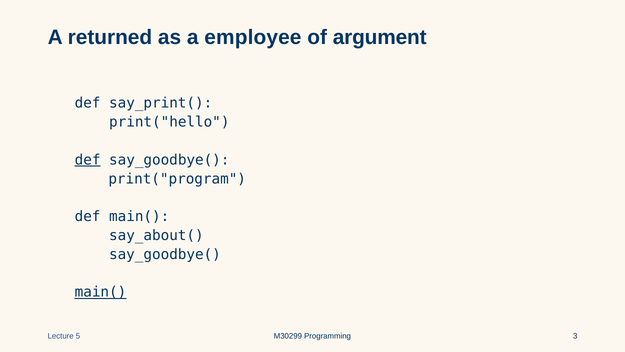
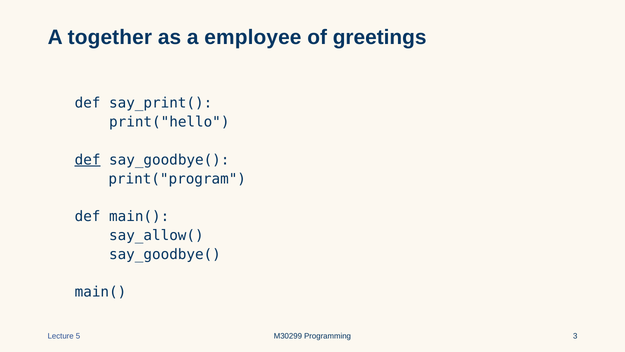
returned: returned -> together (110, 37)
argument: argument -> greetings (380, 37)
say_about(: say_about( -> say_allow( (156, 235)
main( underline: present -> none (100, 292)
